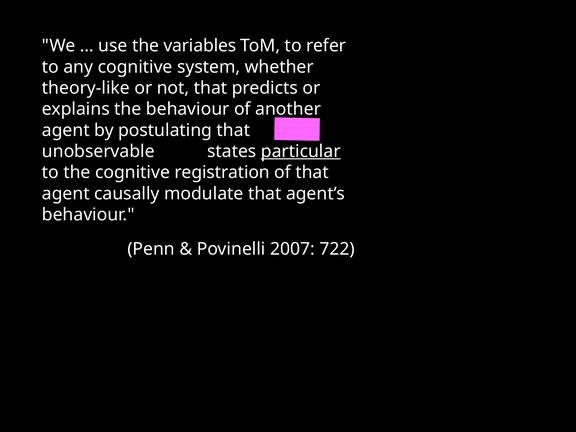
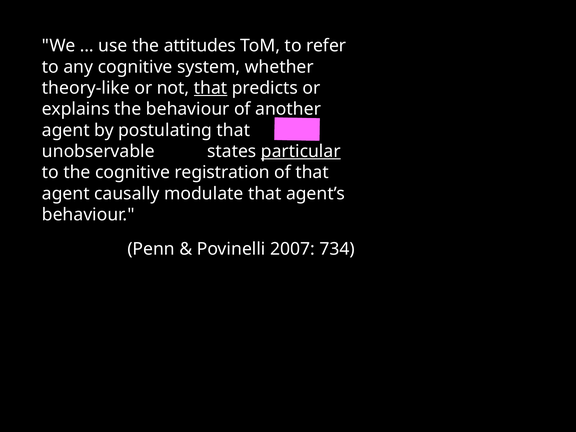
variables: variables -> attitudes (200, 46)
that underline: none -> present (211, 88)
722: 722 -> 734 (337, 249)
